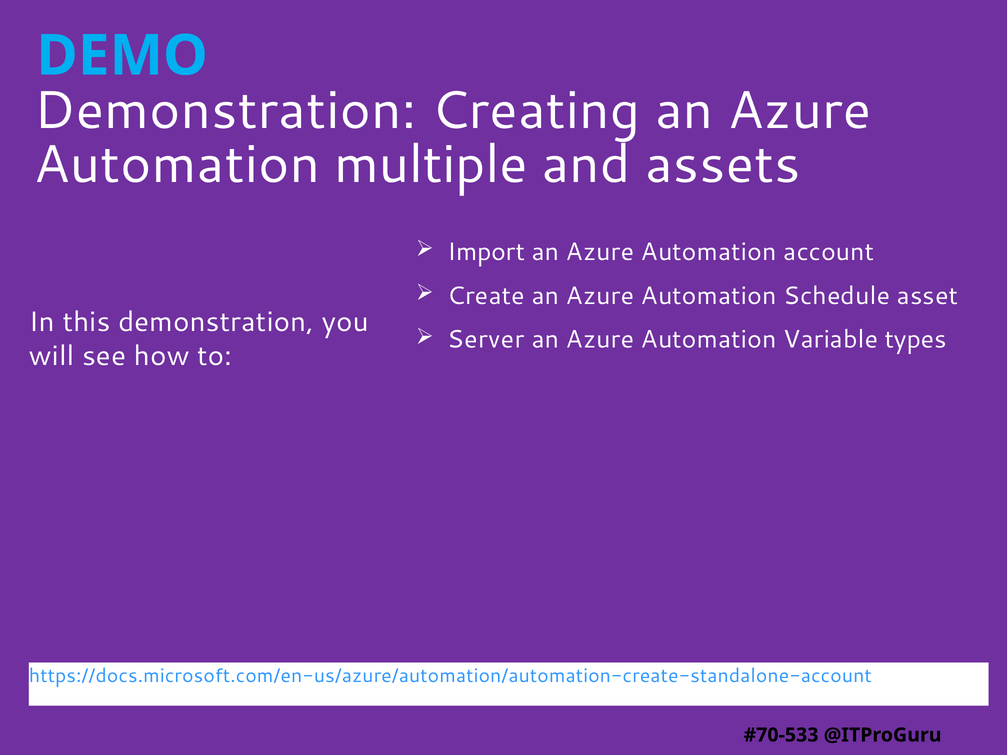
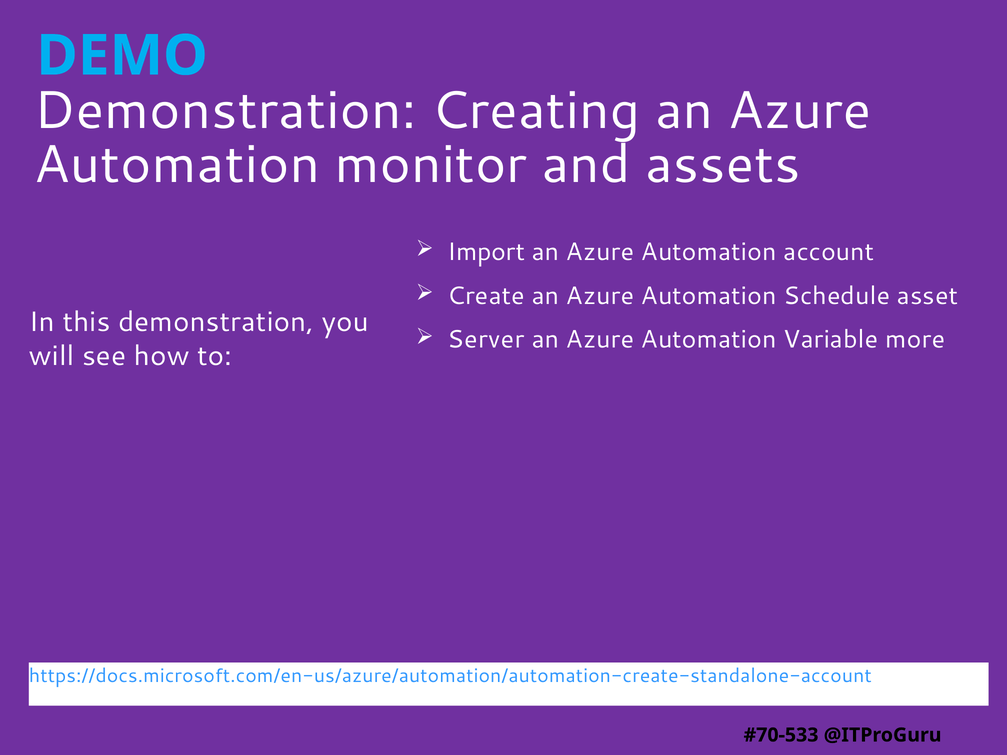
multiple: multiple -> monitor (431, 165)
types: types -> more (915, 340)
